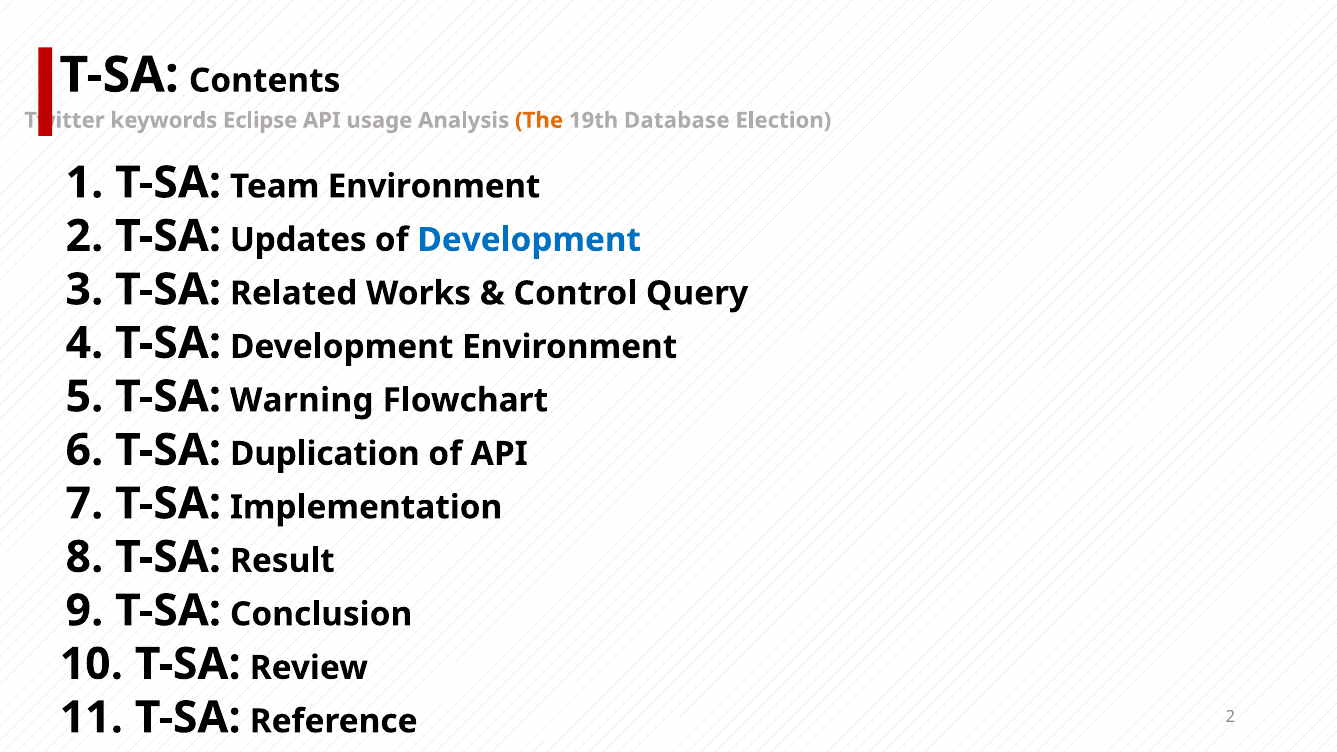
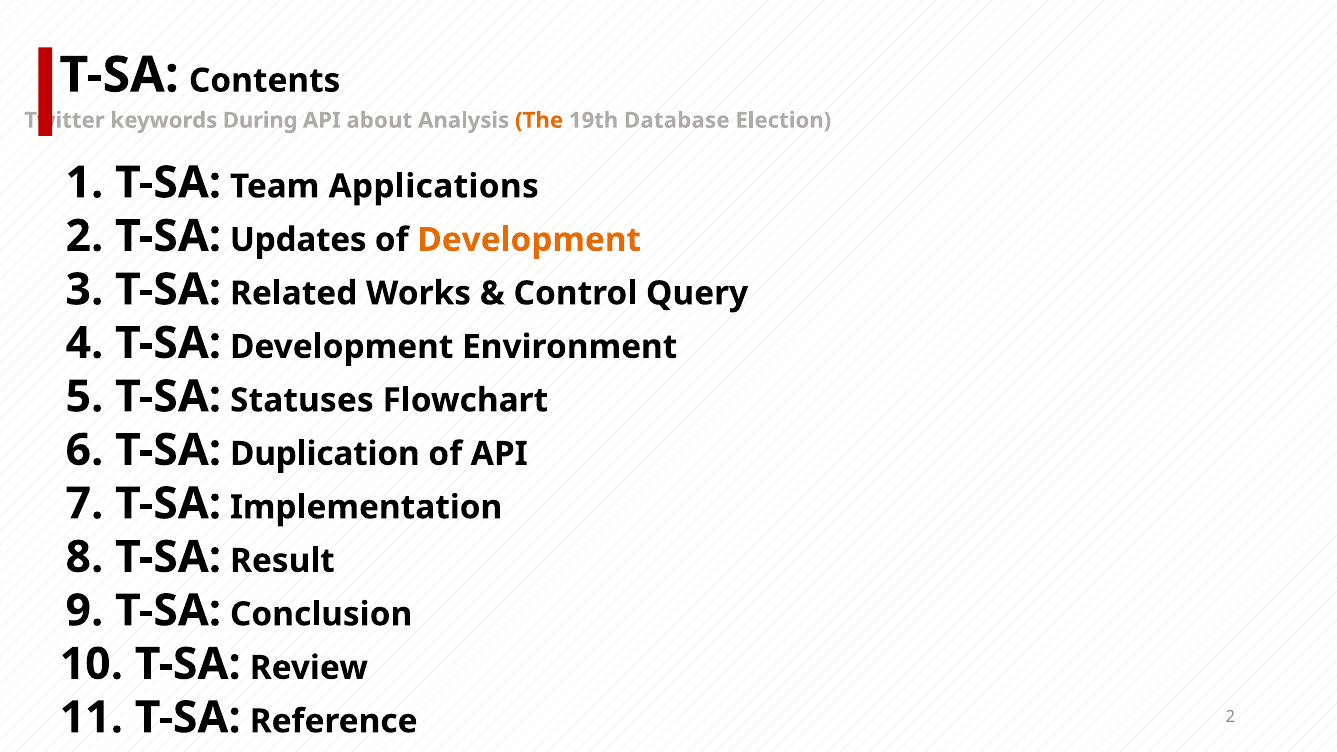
Eclipse: Eclipse -> During (260, 120)
usage: usage -> about (379, 120)
Team Environment: Environment -> Applications (434, 186)
Development colour: blue -> orange (529, 240)
Warning: Warning -> Statuses (302, 400)
